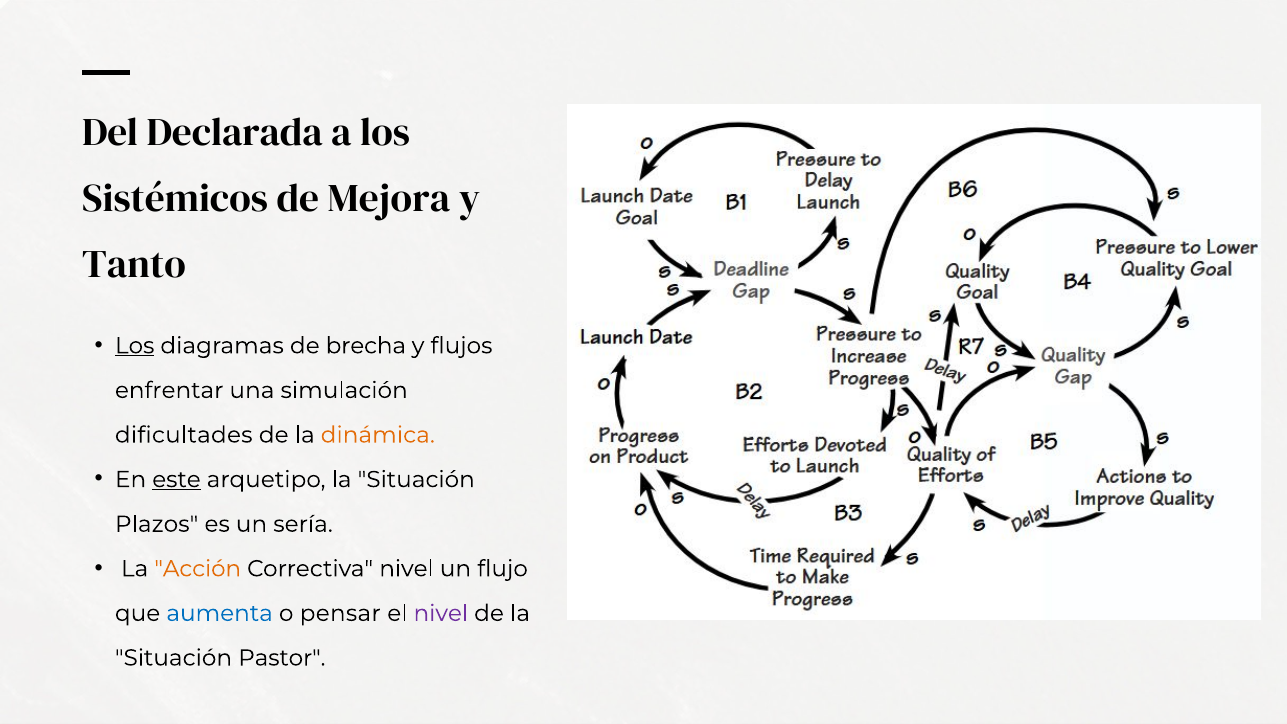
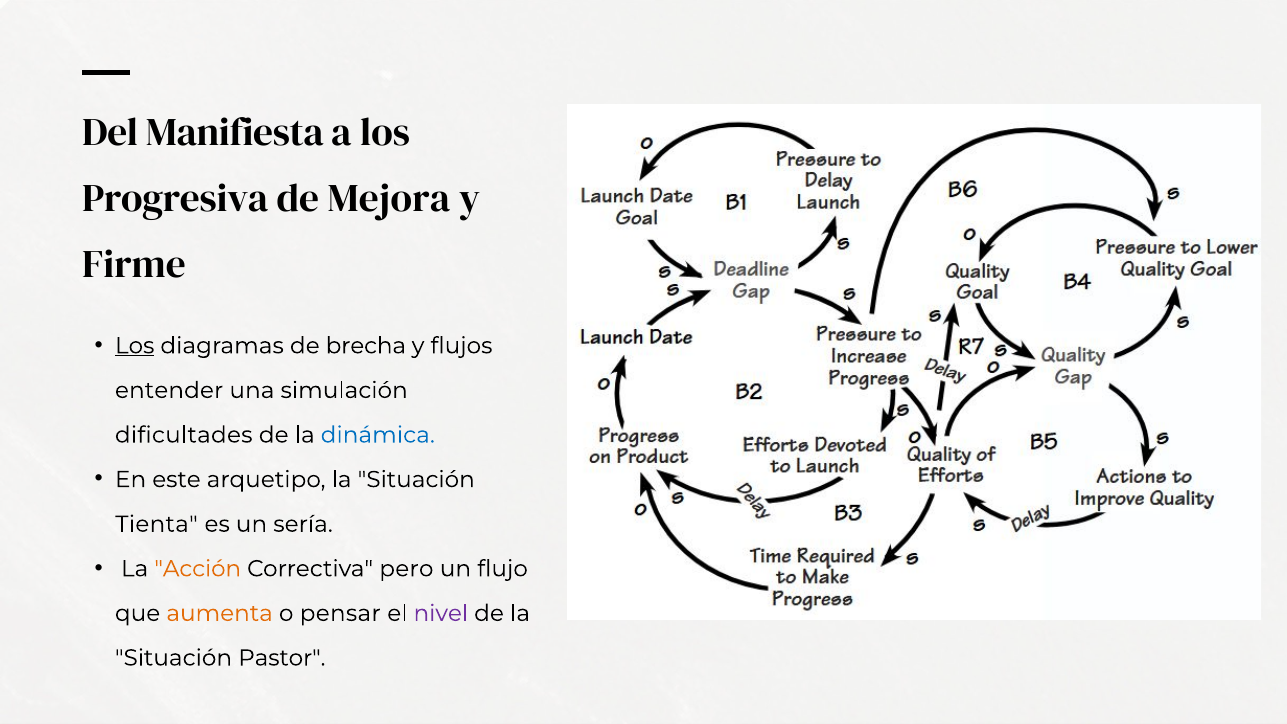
Declarada: Declarada -> Manifiesta (235, 133)
Sistémicos: Sistémicos -> Progresiva (175, 198)
Tanto: Tanto -> Firme (134, 264)
enfrentar: enfrentar -> entender (169, 390)
dinámica colour: orange -> blue (378, 435)
este underline: present -> none (176, 479)
Plazos: Plazos -> Tienta (157, 524)
Correctiva nivel: nivel -> pero (406, 569)
aumenta colour: blue -> orange (220, 613)
